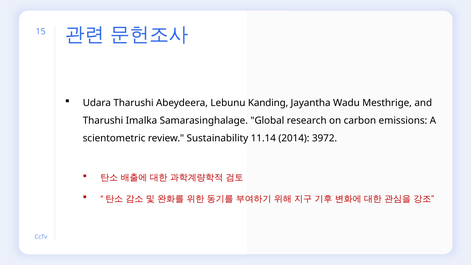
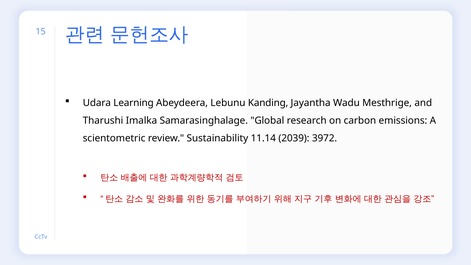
Udara Tharushi: Tharushi -> Learning (134, 103)
2014: 2014 -> 2039 (294, 138)
